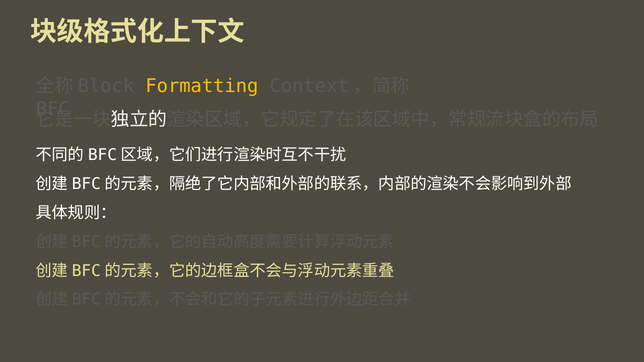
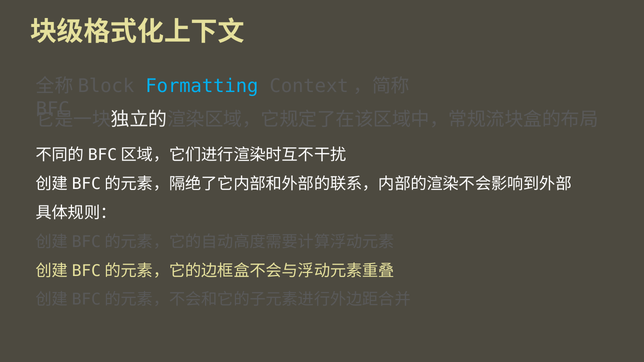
Formatting colour: yellow -> light blue (202, 86)
